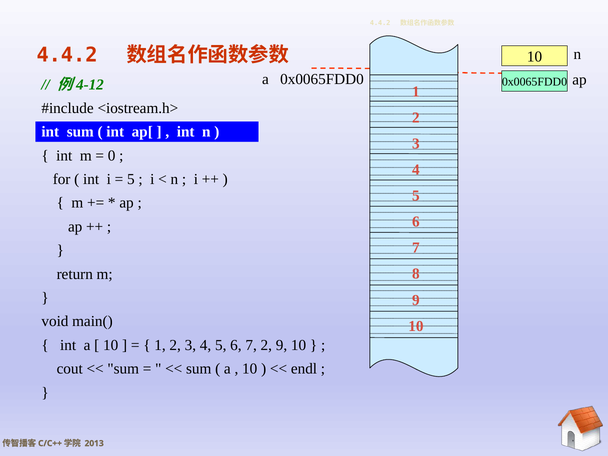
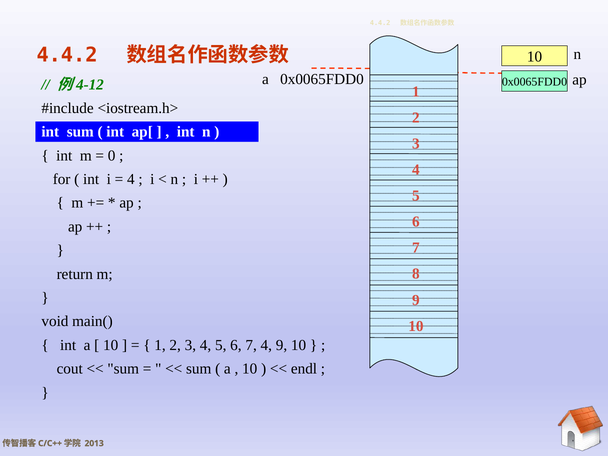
5: 5 -> 4 (131, 179)
7 2: 2 -> 4 (266, 345)
